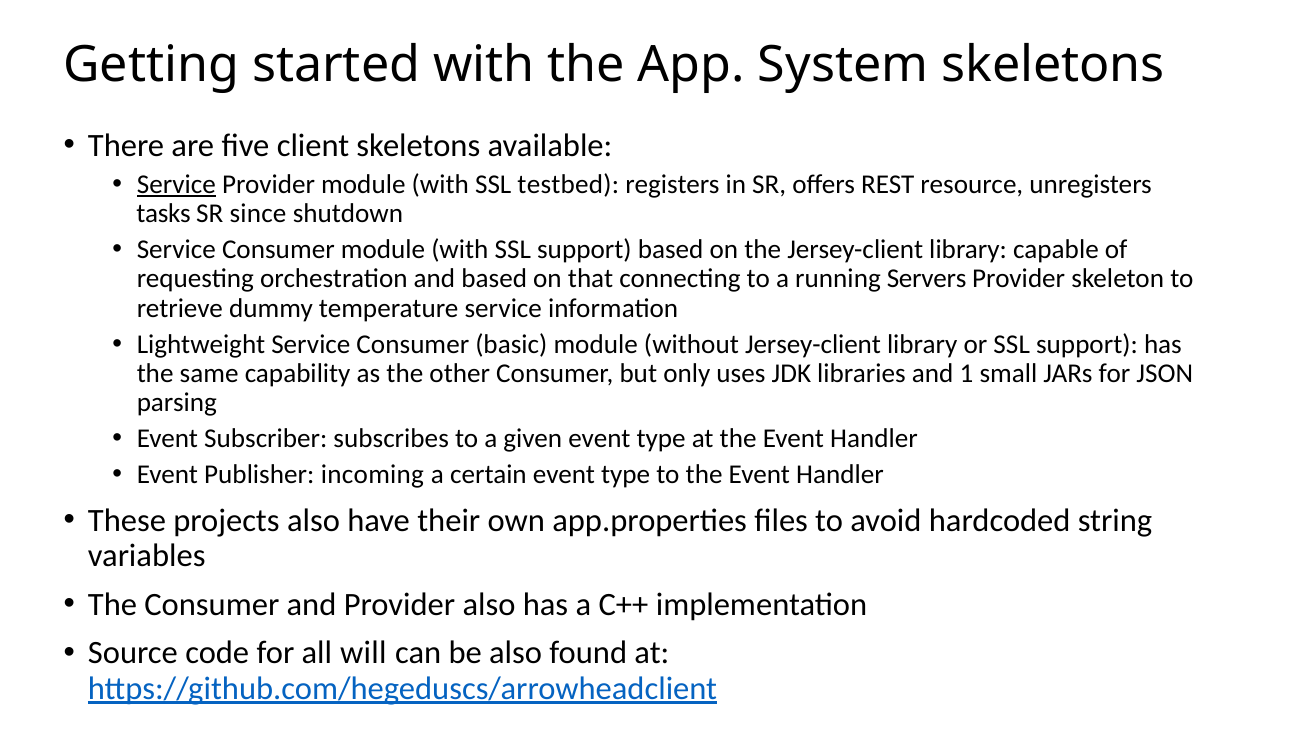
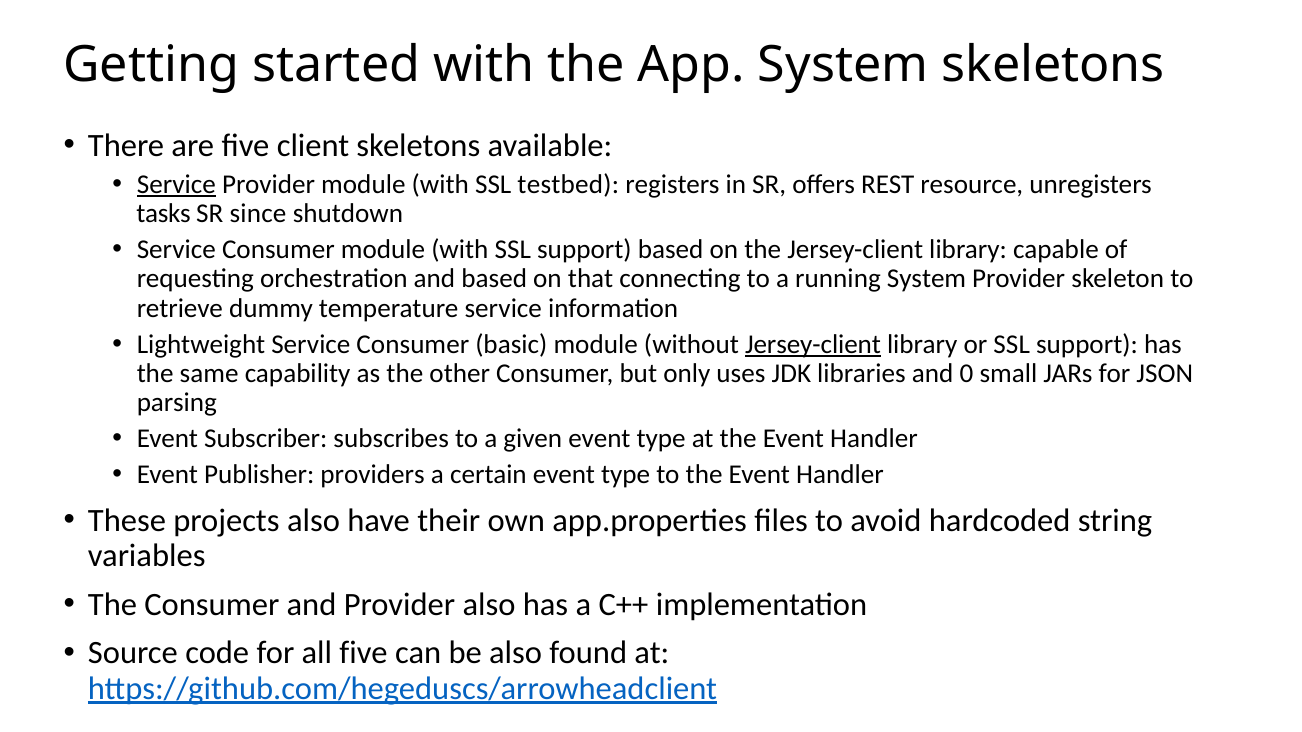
running Servers: Servers -> System (926, 279)
Jersey-client underline: none -> present (813, 344)
1: 1 -> 0 (966, 374)
incoming: incoming -> providers (373, 475)
all will: will -> five (364, 653)
